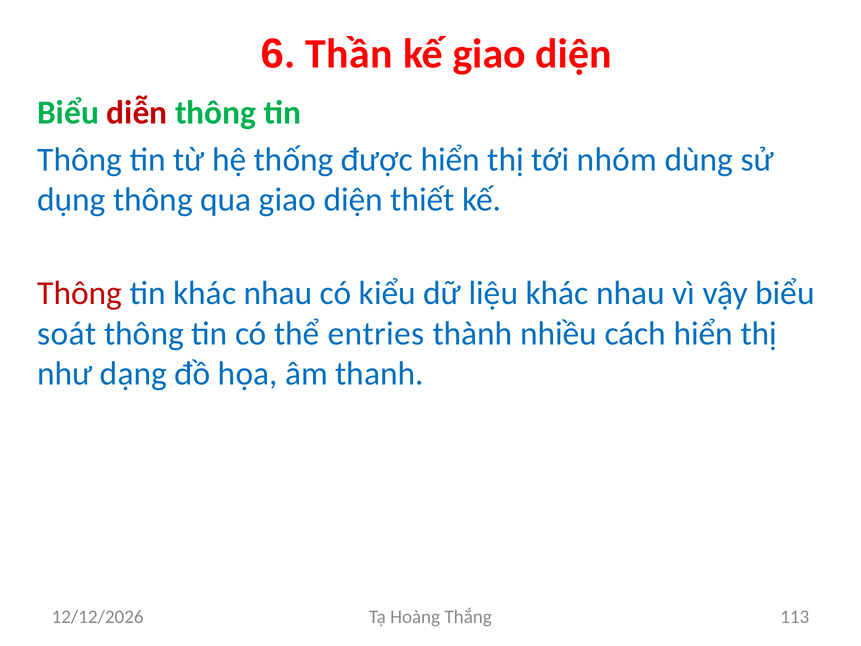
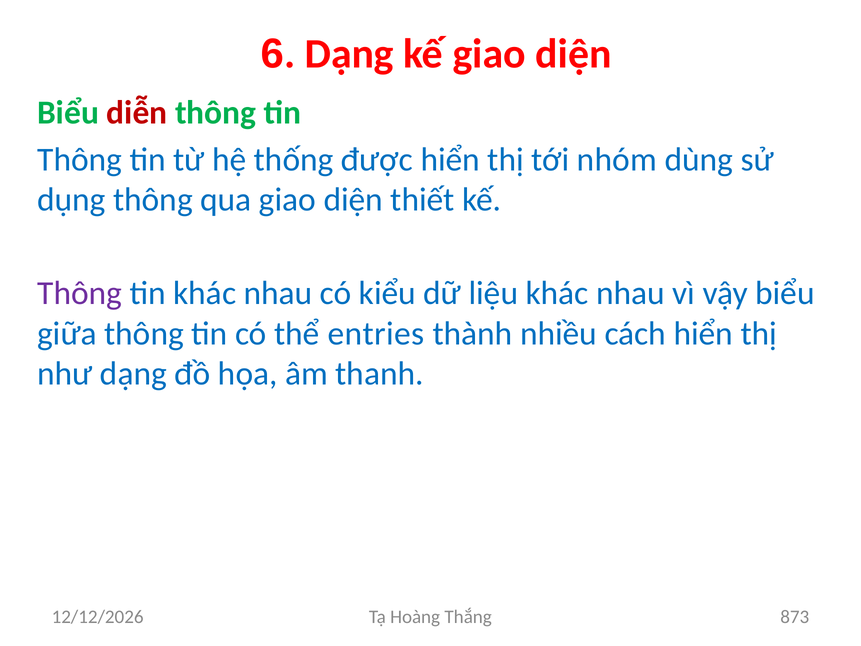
6 Thần: Thần -> Dạng (349, 54)
Thông colour: red -> purple (80, 293)
soát: soát -> giữa (67, 333)
113: 113 -> 873 (795, 617)
